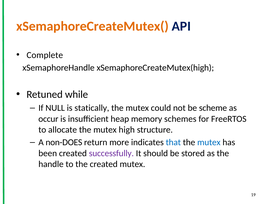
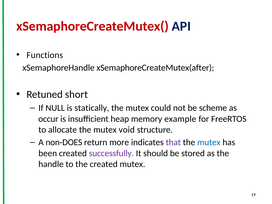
xSemaphoreCreateMutex( colour: orange -> red (93, 26)
Complete: Complete -> Functions (45, 55)
xSemaphoreCreateMutex(high: xSemaphoreCreateMutex(high -> xSemaphoreCreateMutex(after (155, 68)
while: while -> short (76, 94)
schemes: schemes -> example (180, 119)
high: high -> void (127, 130)
that colour: blue -> purple (173, 142)
